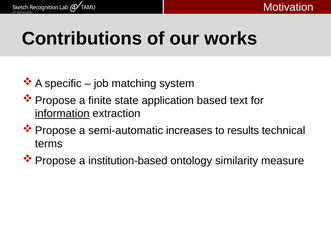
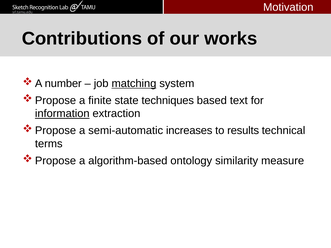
specific: specific -> number (63, 84)
matching underline: none -> present (134, 84)
application: application -> techniques (168, 100)
institution-based: institution-based -> algorithm-based (128, 161)
